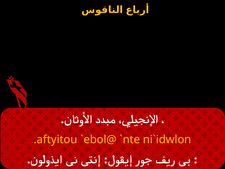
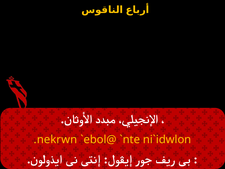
aftyitou: aftyitou -> nekrwn (57, 139)
